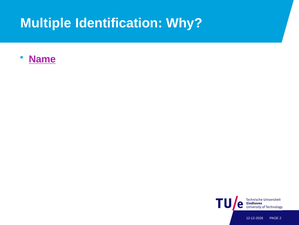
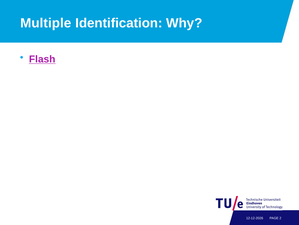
Name: Name -> Flash (42, 59)
